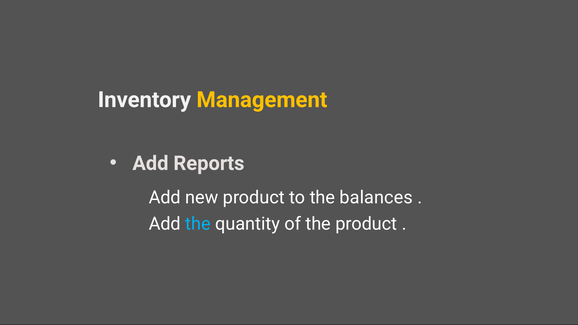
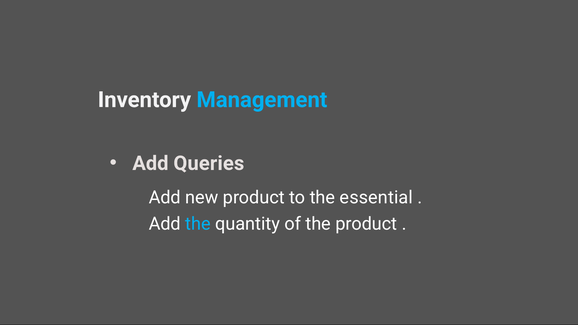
Management colour: yellow -> light blue (262, 100)
Reports: Reports -> Queries (209, 163)
balances: balances -> essential (376, 198)
